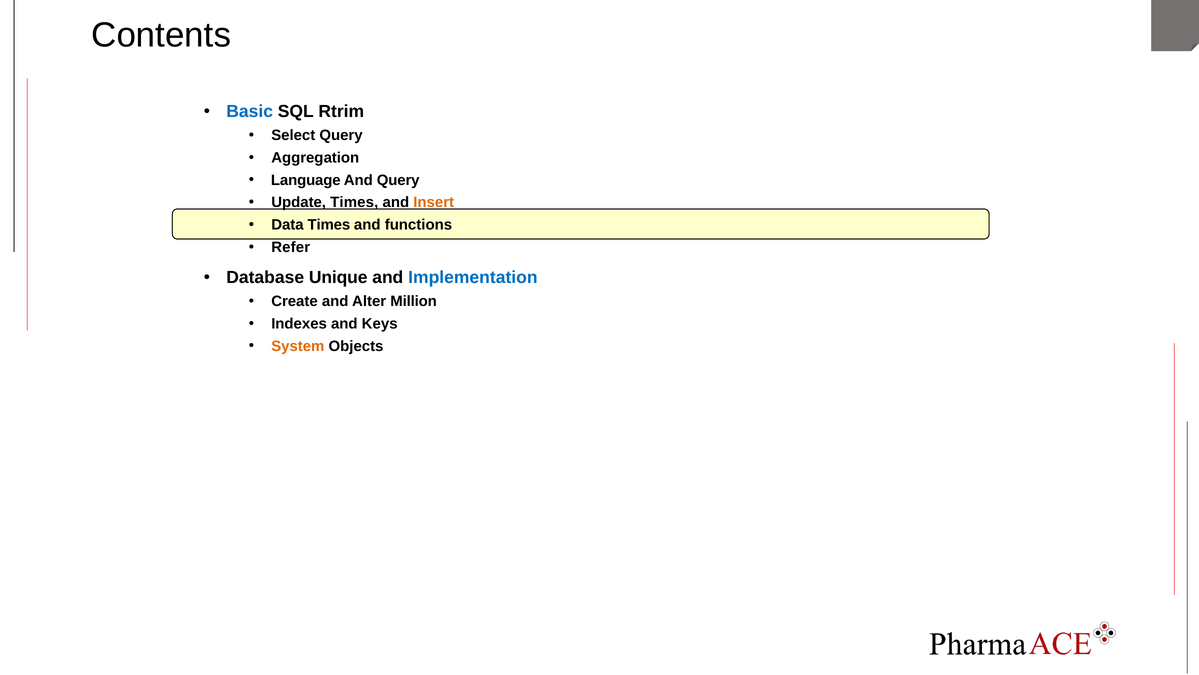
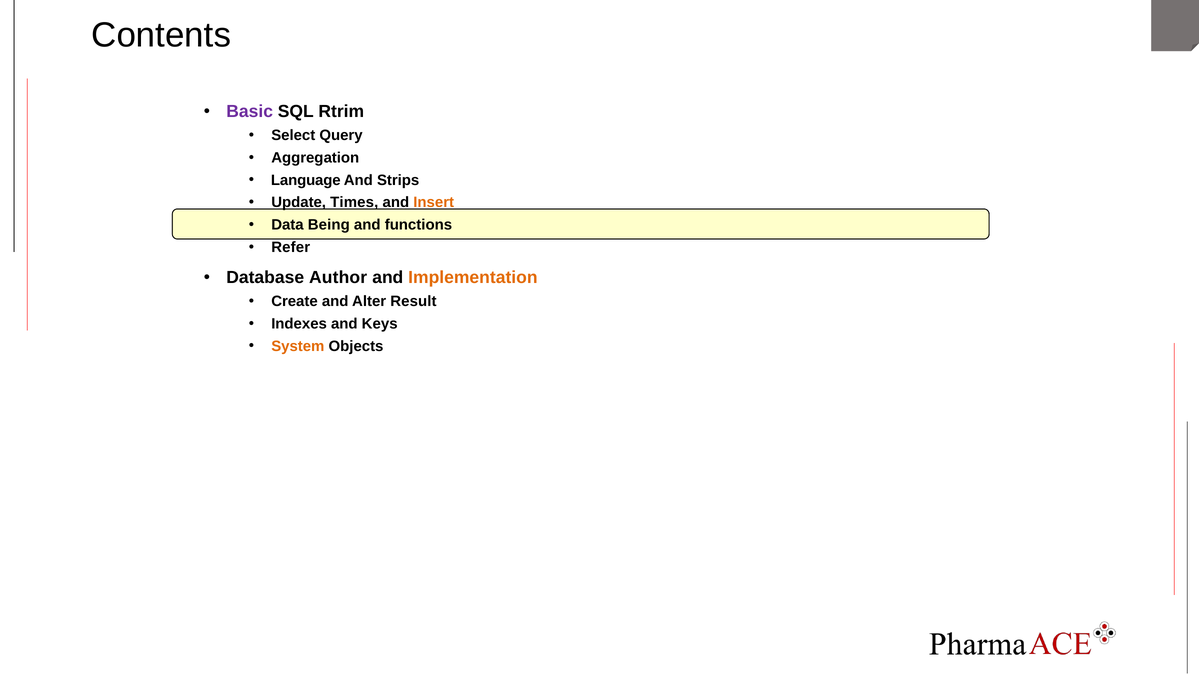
Basic colour: blue -> purple (250, 111)
And Query: Query -> Strips (398, 180)
Data Times: Times -> Being (329, 225)
Unique: Unique -> Author (338, 277)
Implementation colour: blue -> orange (473, 277)
Million: Million -> Result (413, 301)
